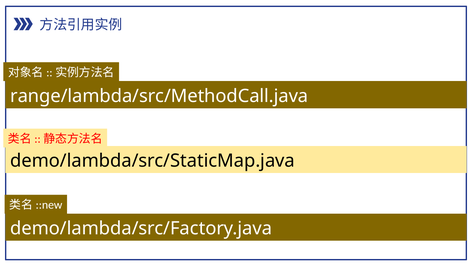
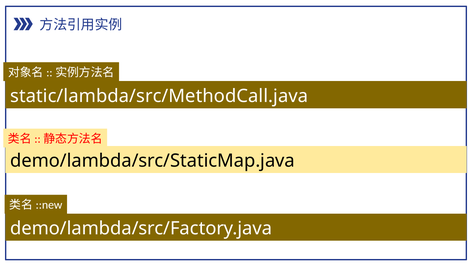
range/lambda/src/MethodCall.java: range/lambda/src/MethodCall.java -> static/lambda/src/MethodCall.java (159, 96)
